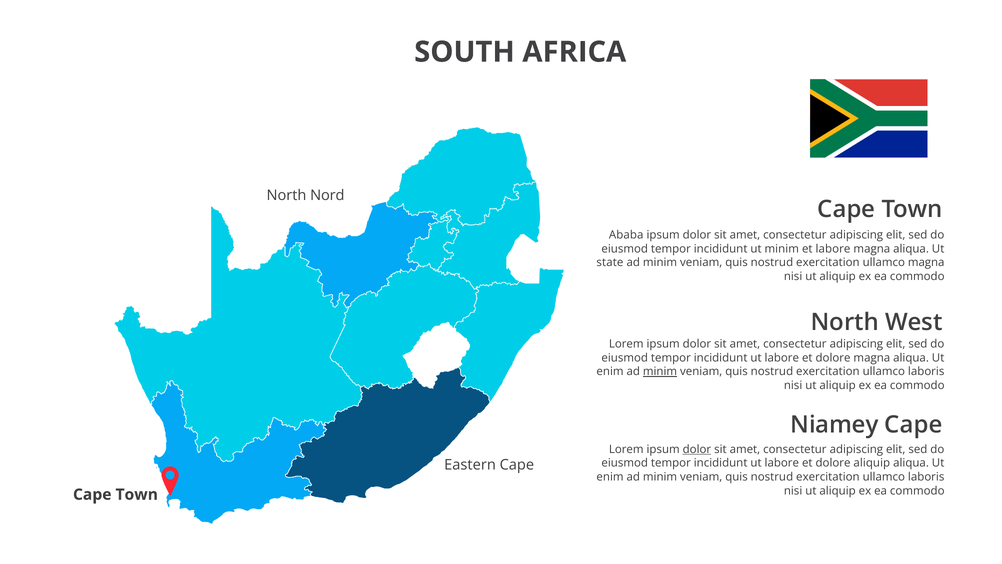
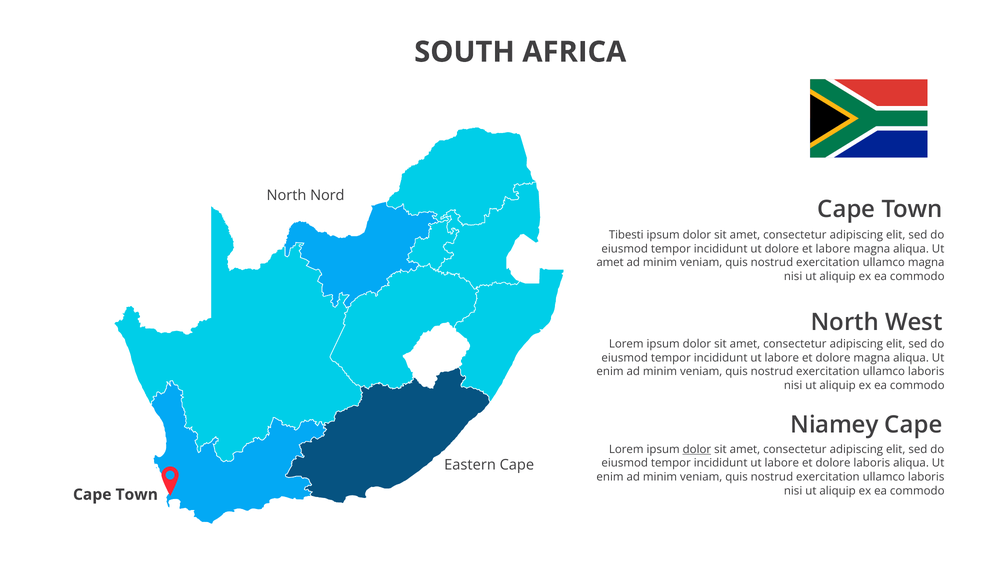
Ababa: Ababa -> Tibesti (626, 235)
ut minim: minim -> dolore (782, 249)
state: state -> amet (610, 262)
minim underline: present -> none (660, 371)
dolore aliquip: aliquip -> laboris (872, 463)
